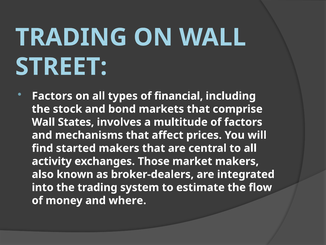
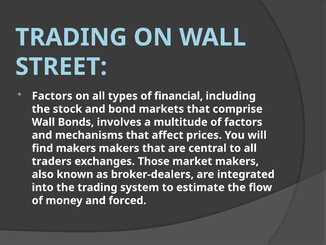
States: States -> Bonds (76, 122)
find started: started -> makers (76, 148)
activity: activity -> traders (52, 161)
where: where -> forced (127, 200)
